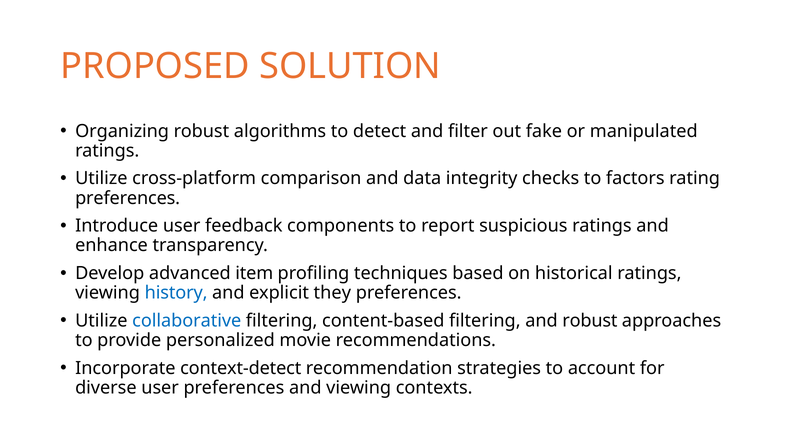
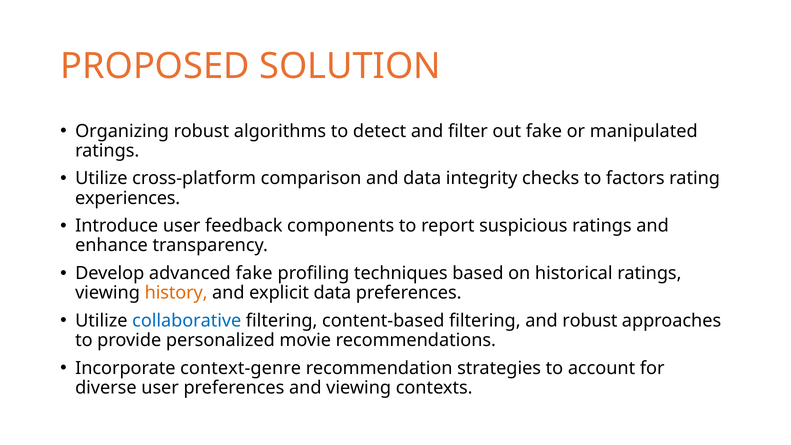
preferences: preferences -> experiences (128, 198)
advanced item: item -> fake (254, 273)
history colour: blue -> orange (176, 293)
explicit they: they -> data (332, 293)
context-detect: context-detect -> context-genre (241, 368)
